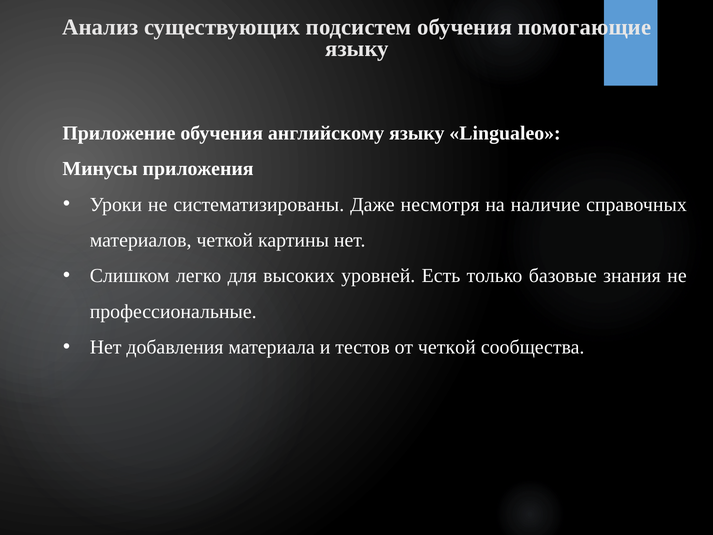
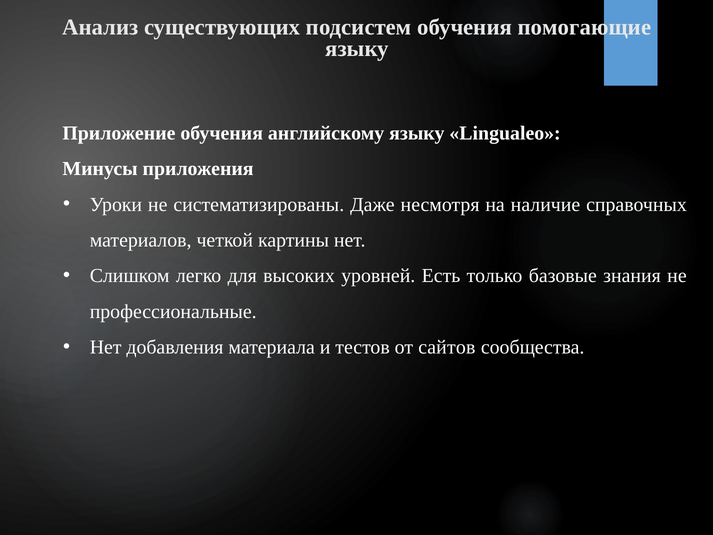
от четкой: четкой -> сайтов (447, 347)
